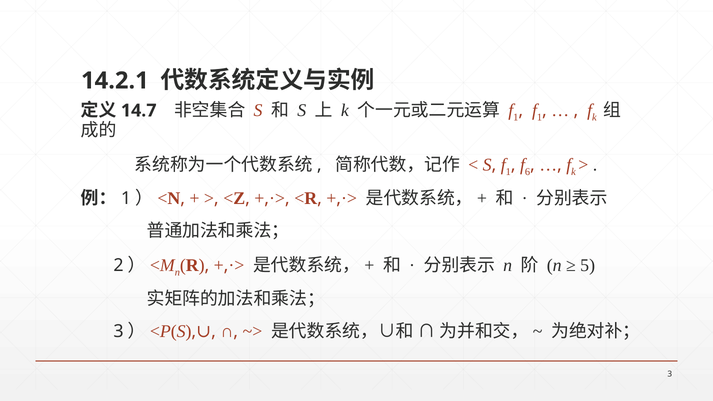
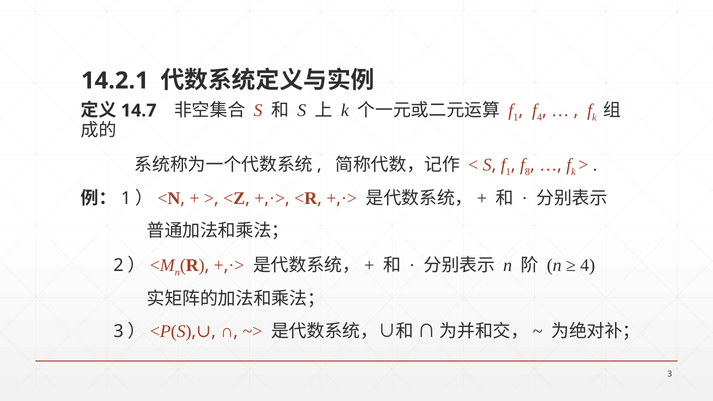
1: 1 -> 4 (540, 117)
6: 6 -> 8 (528, 172)
5: 5 -> 4 (588, 266)
